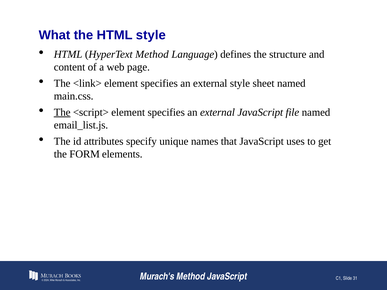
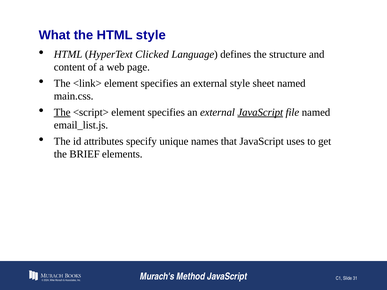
HyperText Method: Method -> Clicked (152, 54)
JavaScript underline: none -> present (260, 112)
FORM: FORM -> BRIEF (85, 154)
